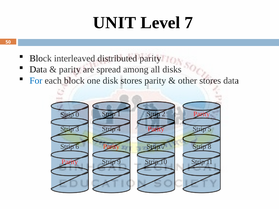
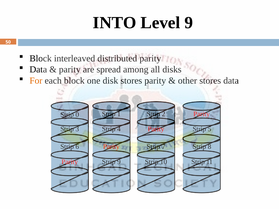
UNIT: UNIT -> INTO (115, 23)
Level 7: 7 -> 9 (189, 23)
For colour: blue -> orange (36, 81)
